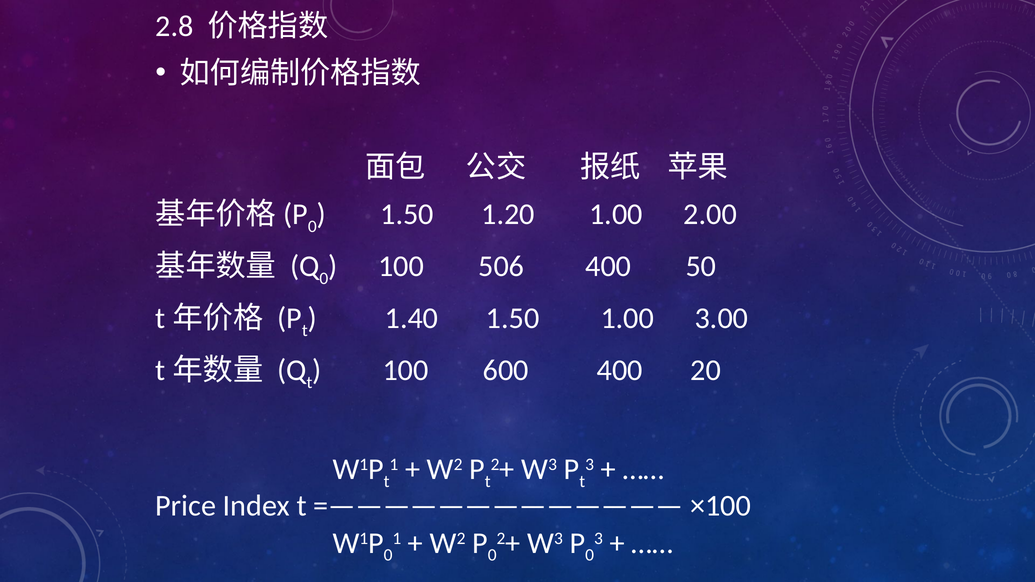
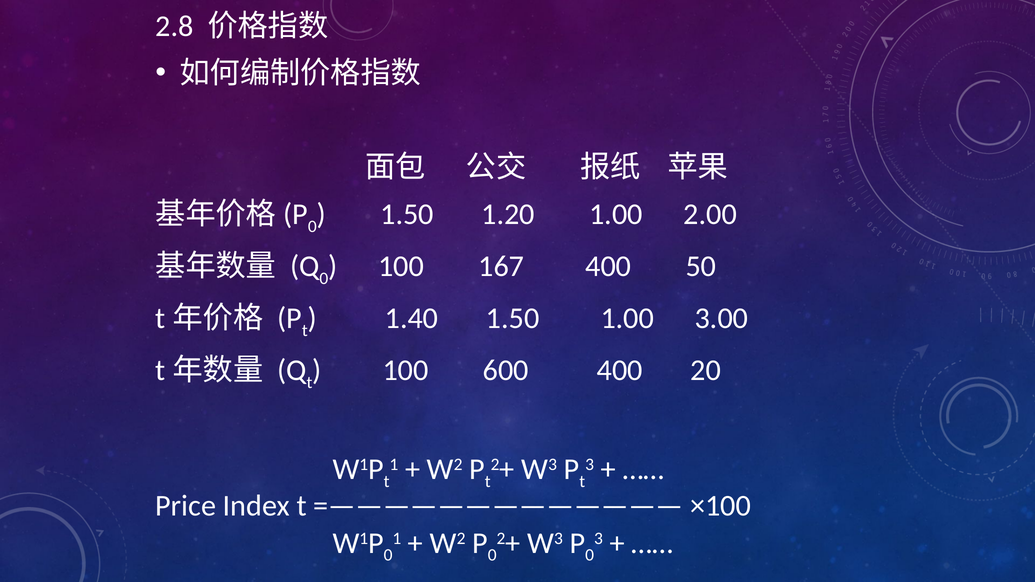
506: 506 -> 167 (501, 267)
